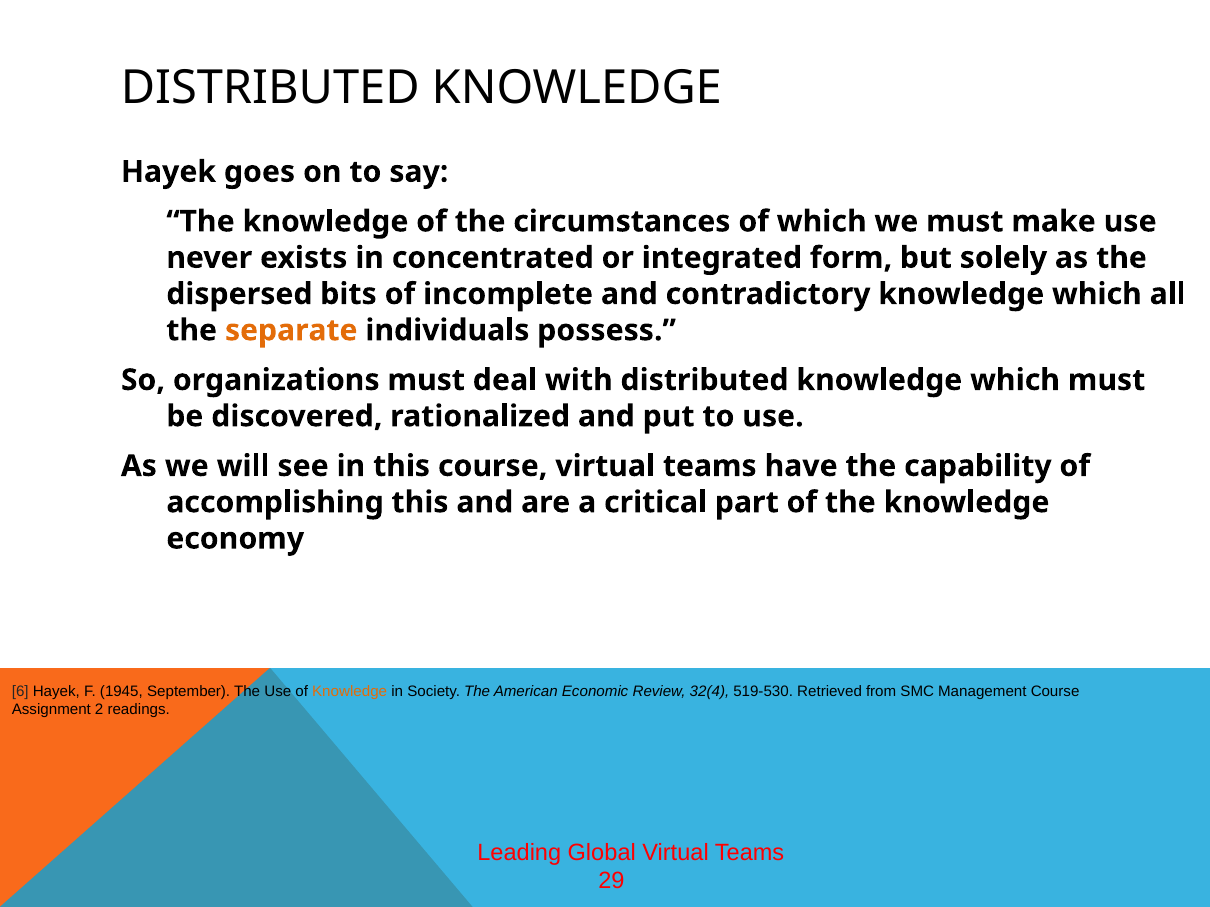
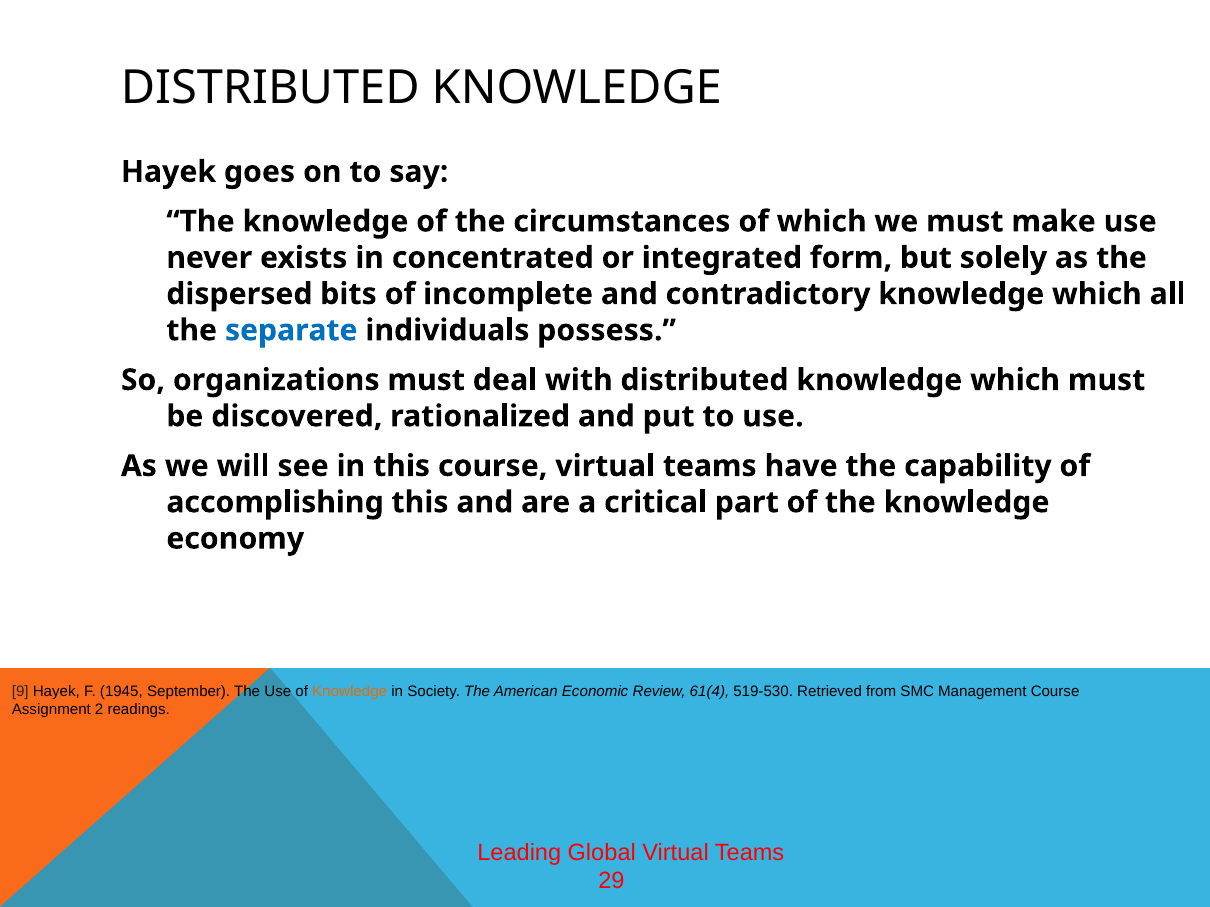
separate colour: orange -> blue (291, 331)
6: 6 -> 9 (20, 692)
32(4: 32(4 -> 61(4 (709, 692)
